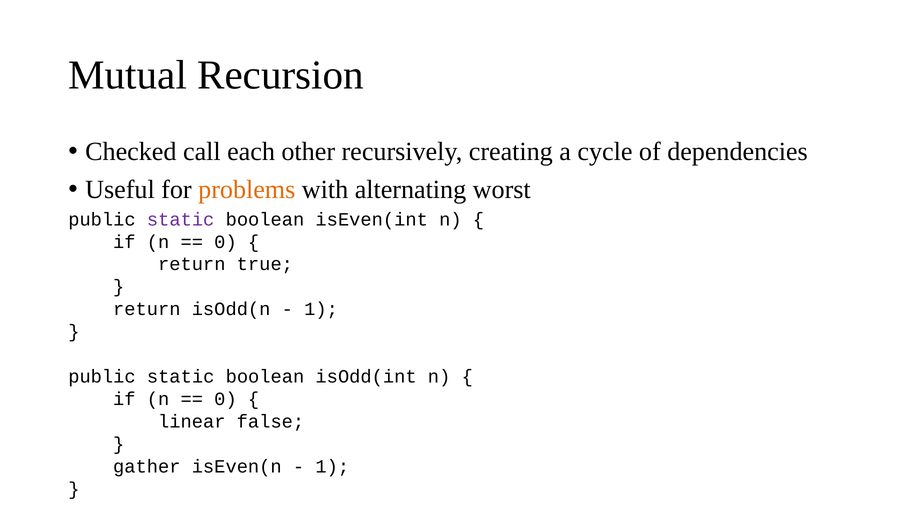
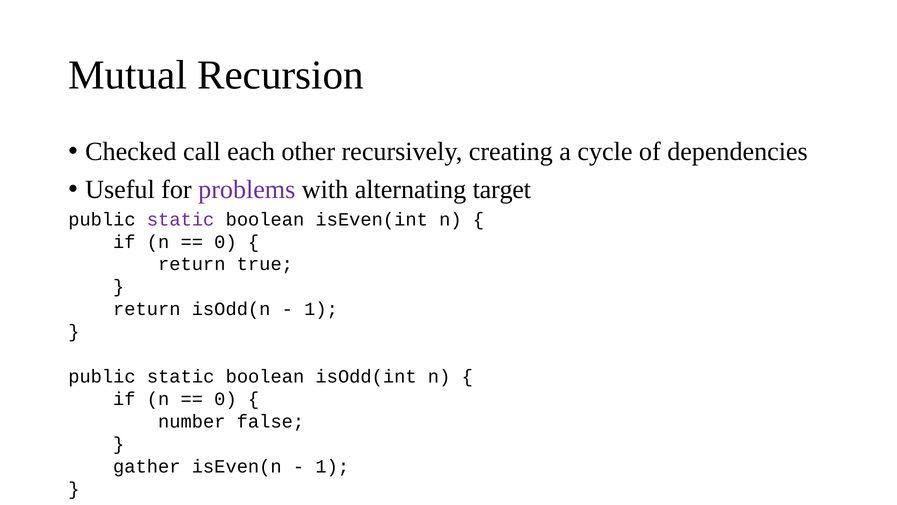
problems colour: orange -> purple (247, 189)
worst: worst -> target (502, 189)
linear: linear -> number (192, 421)
